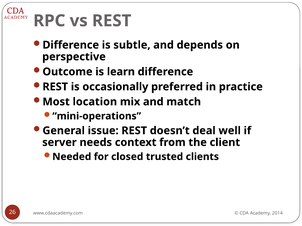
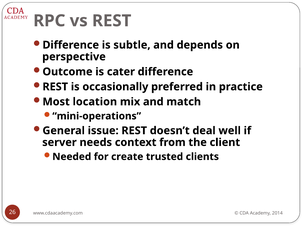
learn: learn -> cater (121, 72)
closed: closed -> create (127, 157)
